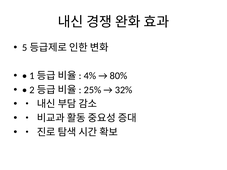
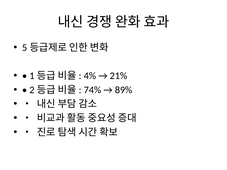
80%: 80% -> 21% (119, 76)
25%: 25% -> 74% (92, 90)
32%: 32% -> 89% (124, 90)
